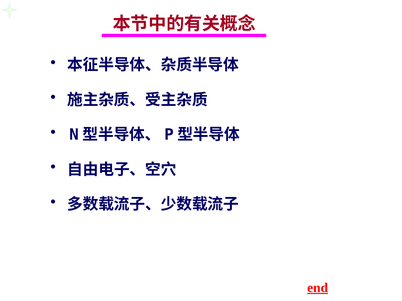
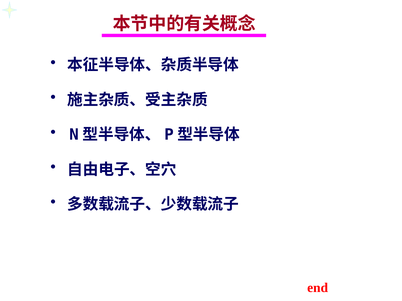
end underline: present -> none (318, 288)
